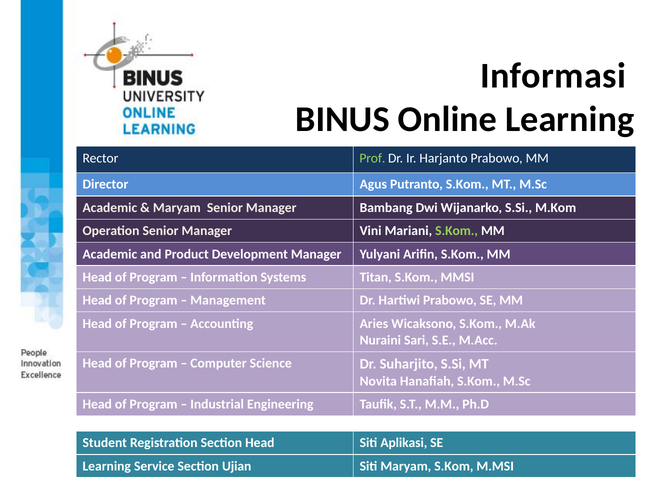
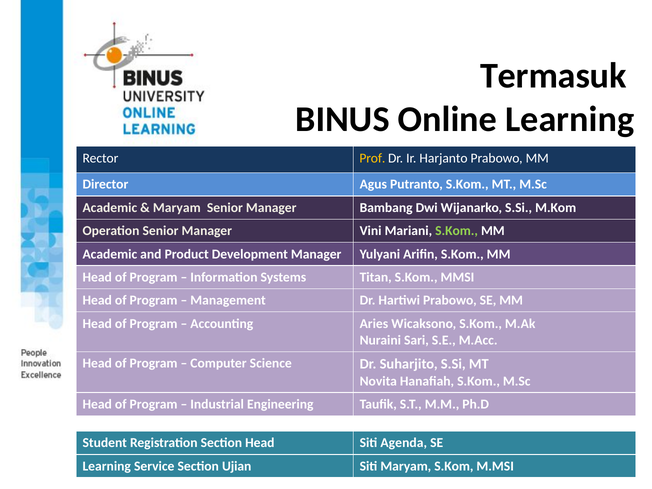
Informasi: Informasi -> Termasuk (553, 76)
Prof colour: light green -> yellow (372, 158)
Aplikasi: Aplikasi -> Agenda (404, 443)
